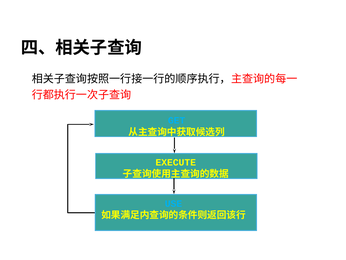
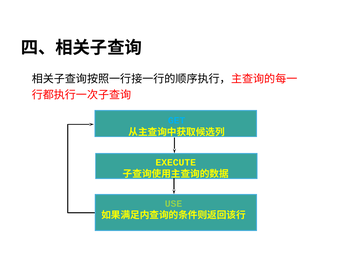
USE colour: light blue -> light green (173, 203)
